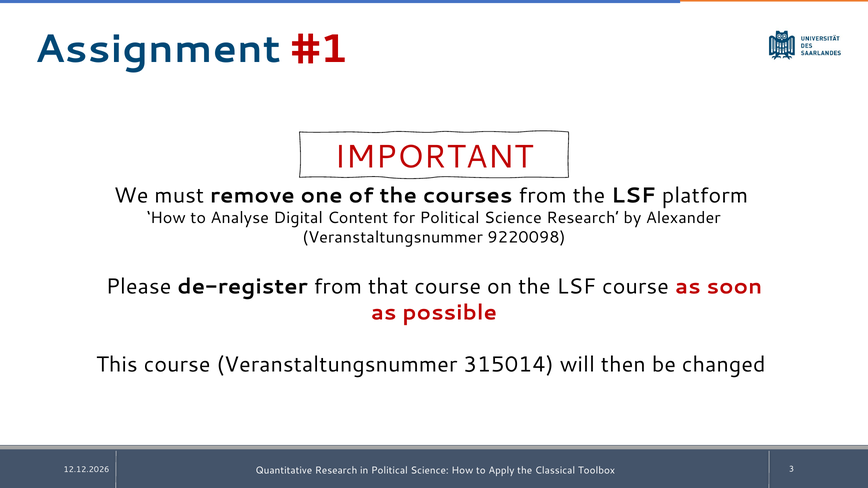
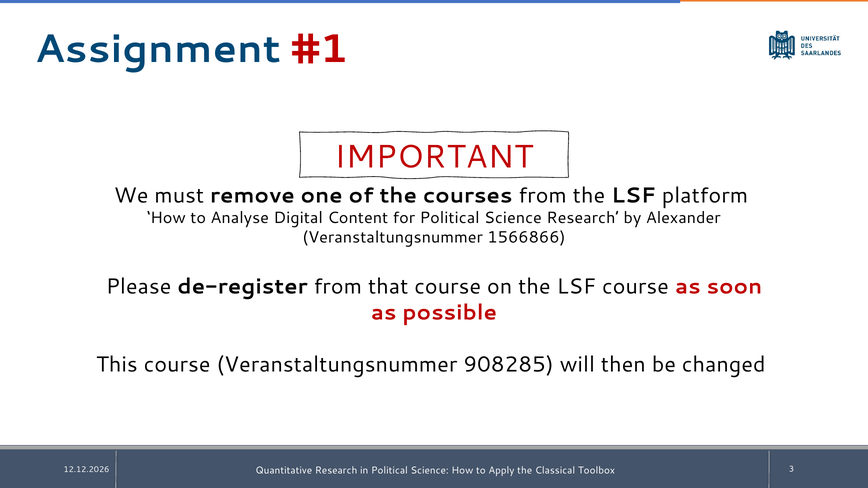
9220098: 9220098 -> 1566866 (526, 238)
315014: 315014 -> 908285 (509, 365)
